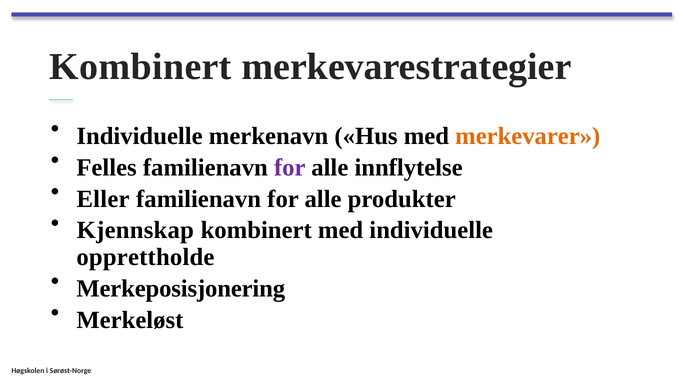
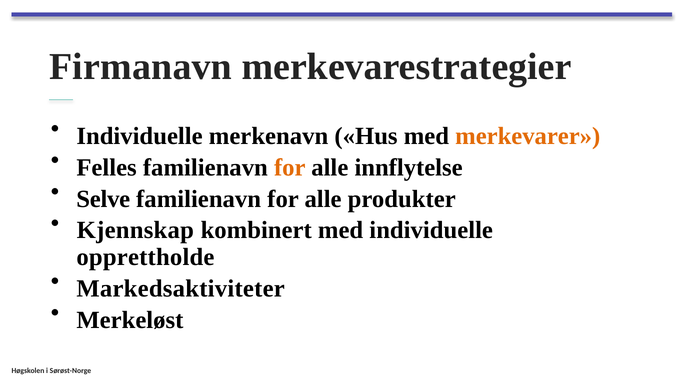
Kombinert: Kombinert -> Firmanavn (141, 67)
for colour: purple -> orange (290, 167)
Eller: Eller -> Selve (103, 199)
Merkeposisjonering: Merkeposisjonering -> Markedsaktiviteter (181, 288)
